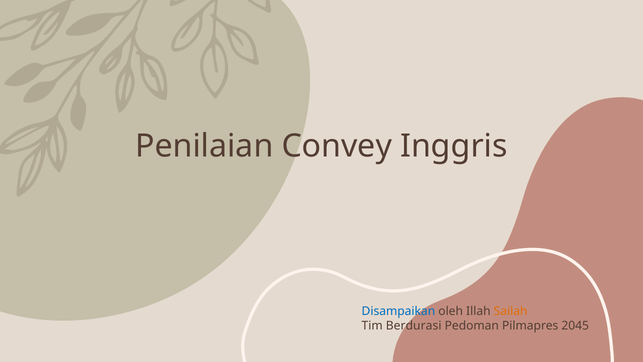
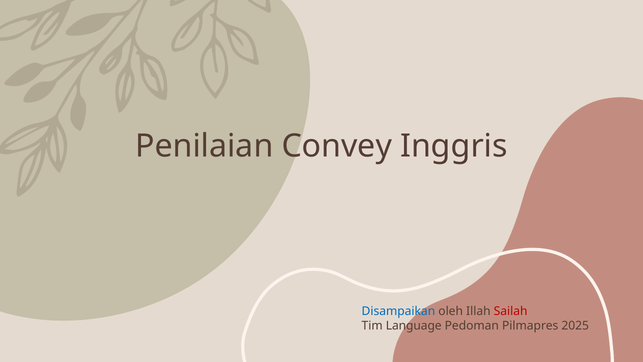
Sailah colour: orange -> red (511, 311)
Berdurasi: Berdurasi -> Language (414, 326)
2045: 2045 -> 2025 (575, 326)
